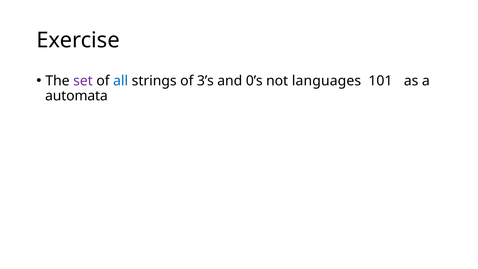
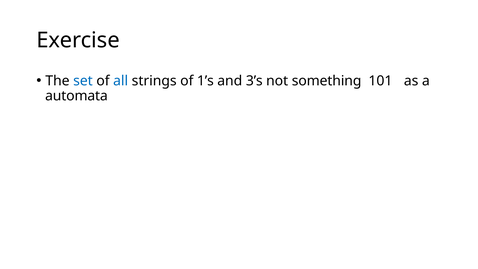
set colour: purple -> blue (83, 81)
3’s: 3’s -> 1’s (205, 81)
0’s: 0’s -> 3’s (254, 81)
languages: languages -> something (327, 81)
